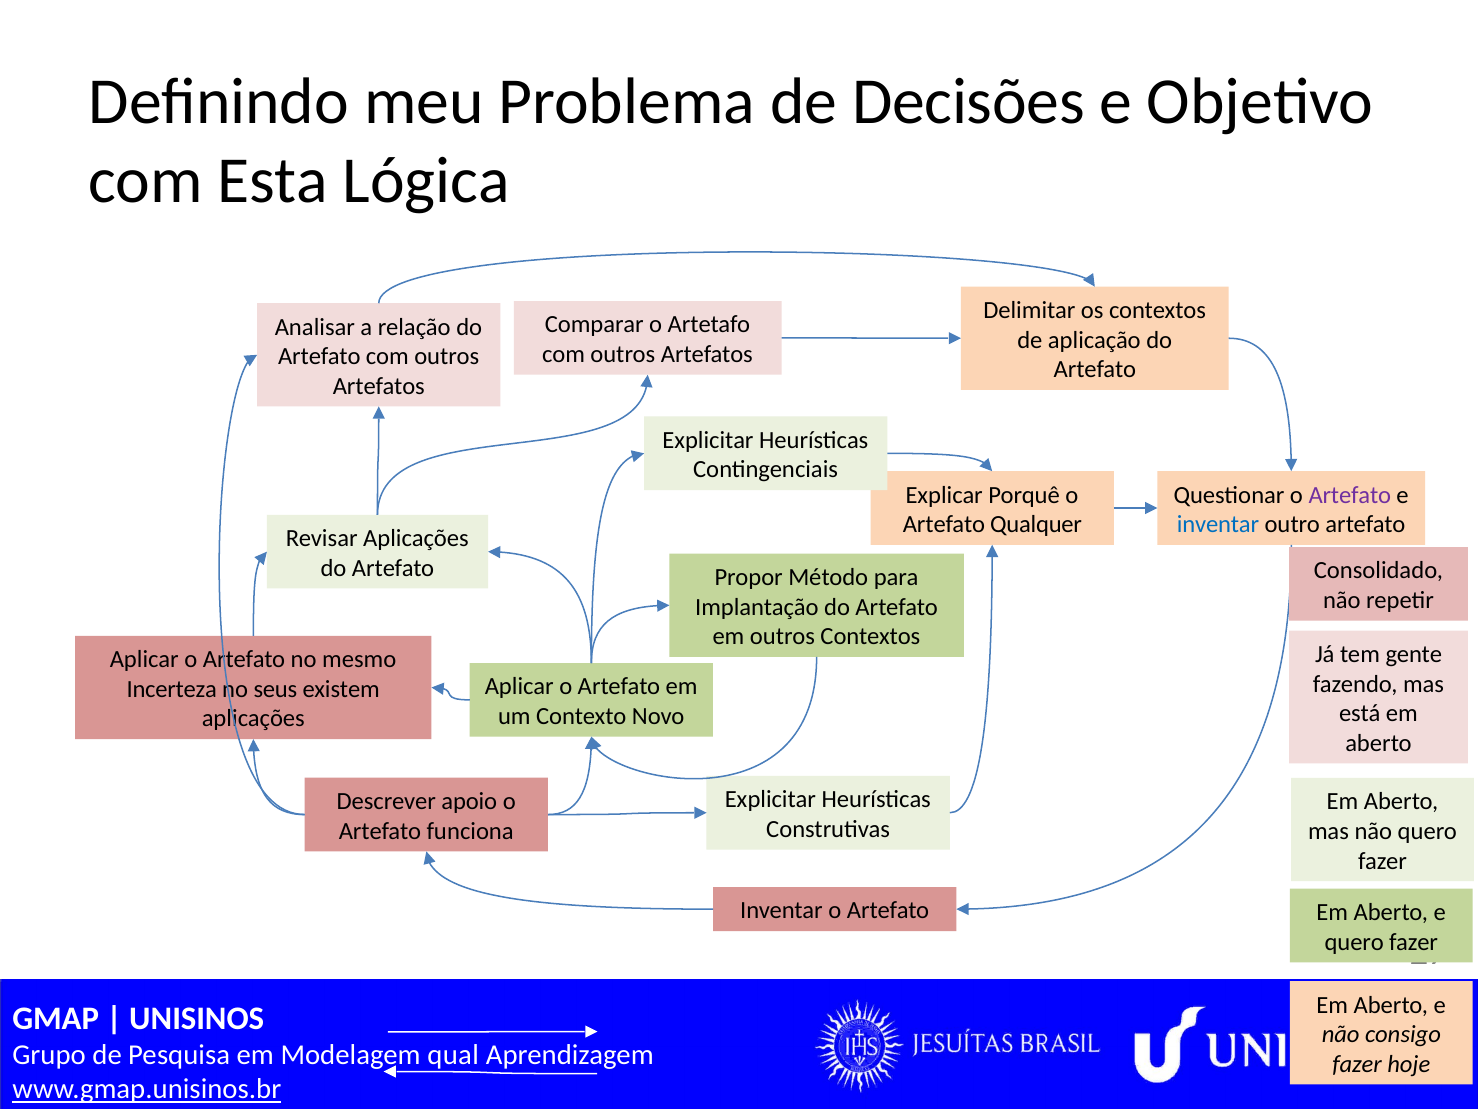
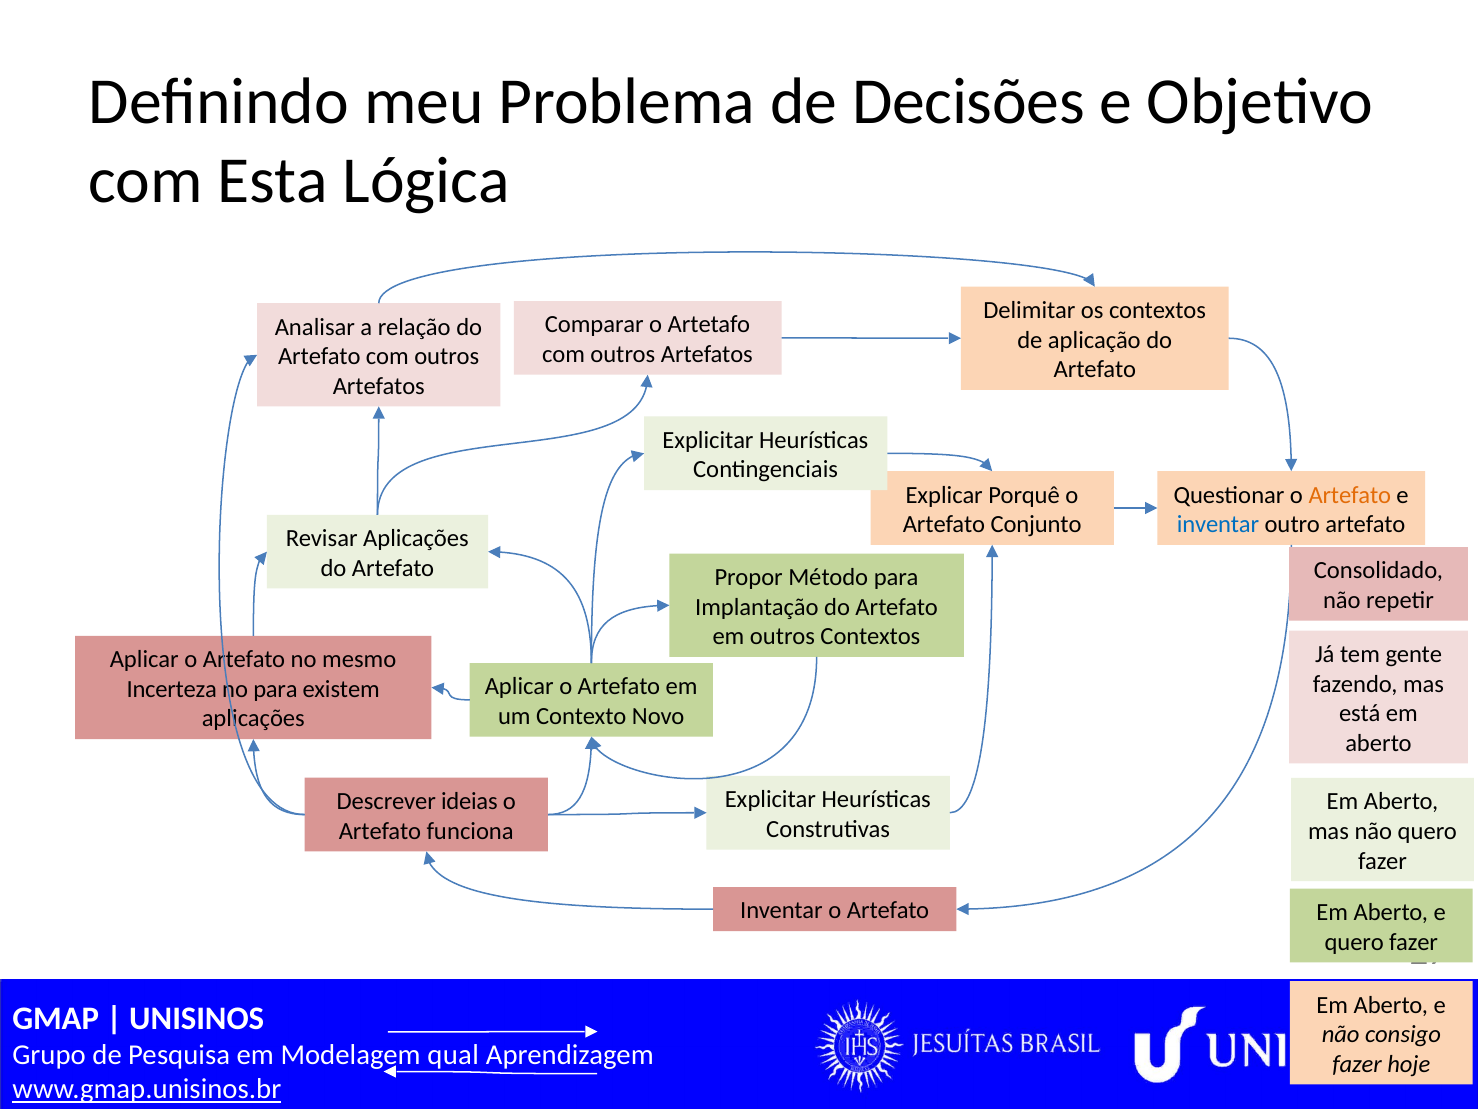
Artefato colour: purple -> orange (1350, 495)
Qualquer: Qualquer -> Conjunto (1036, 524)
no seus: seus -> para (275, 689)
apoio: apoio -> ideias (469, 801)
